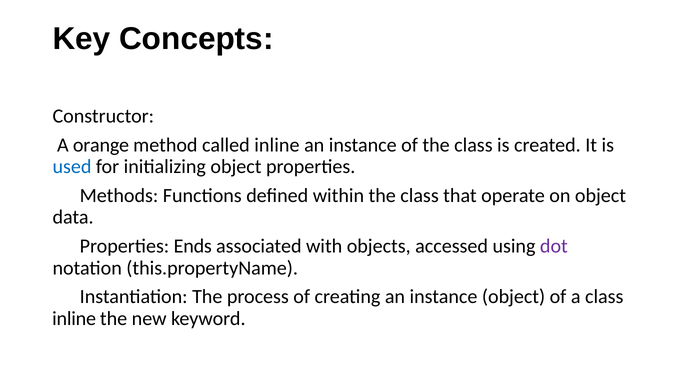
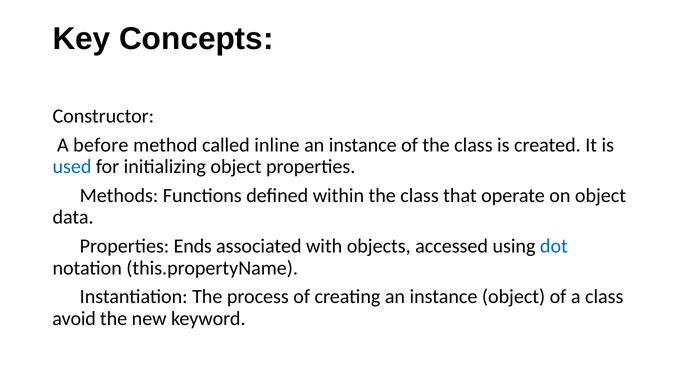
orange: orange -> before (101, 145)
dot colour: purple -> blue (554, 247)
inline: inline -> avoid (74, 319)
